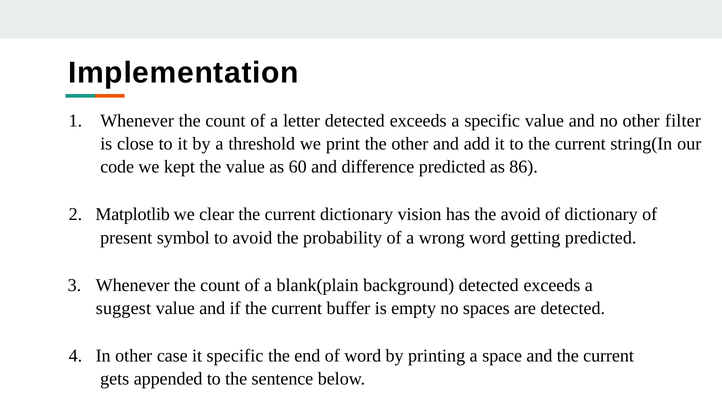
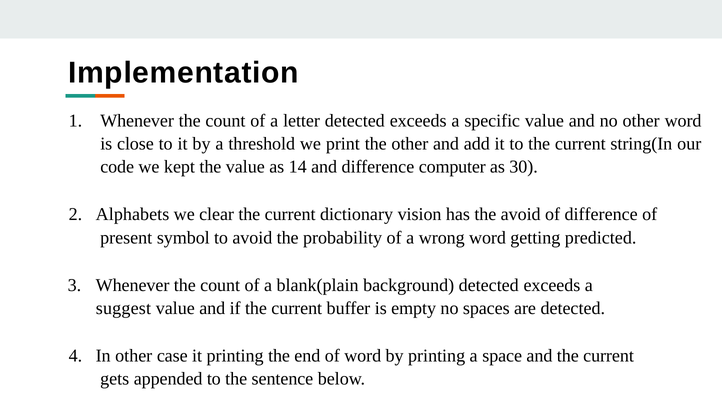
other filter: filter -> word (683, 121)
60: 60 -> 14 (298, 167)
difference predicted: predicted -> computer (452, 167)
86: 86 -> 30 (524, 167)
Matplotlib: Matplotlib -> Alphabets (133, 215)
of dictionary: dictionary -> difference (601, 215)
it specific: specific -> printing (235, 356)
